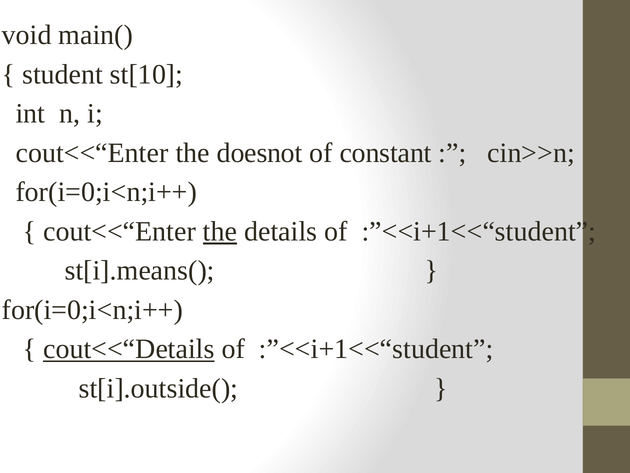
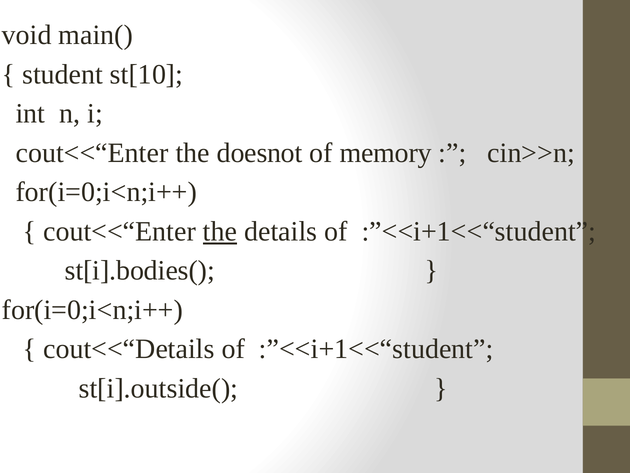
constant: constant -> memory (386, 153)
st[i].means(: st[i].means( -> st[i].bodies( (140, 270)
cout<<“Details underline: present -> none (129, 349)
